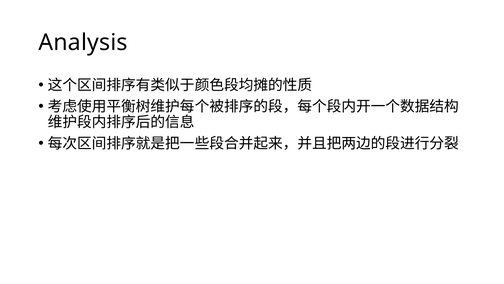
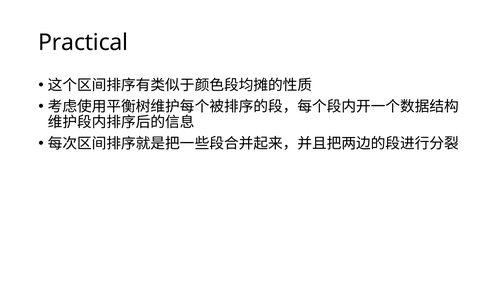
Analysis: Analysis -> Practical (83, 42)
